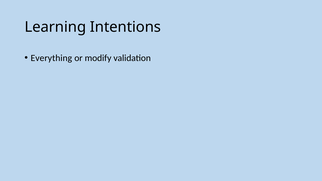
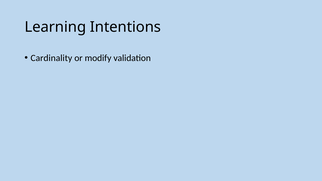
Everything: Everything -> Cardinality (51, 58)
